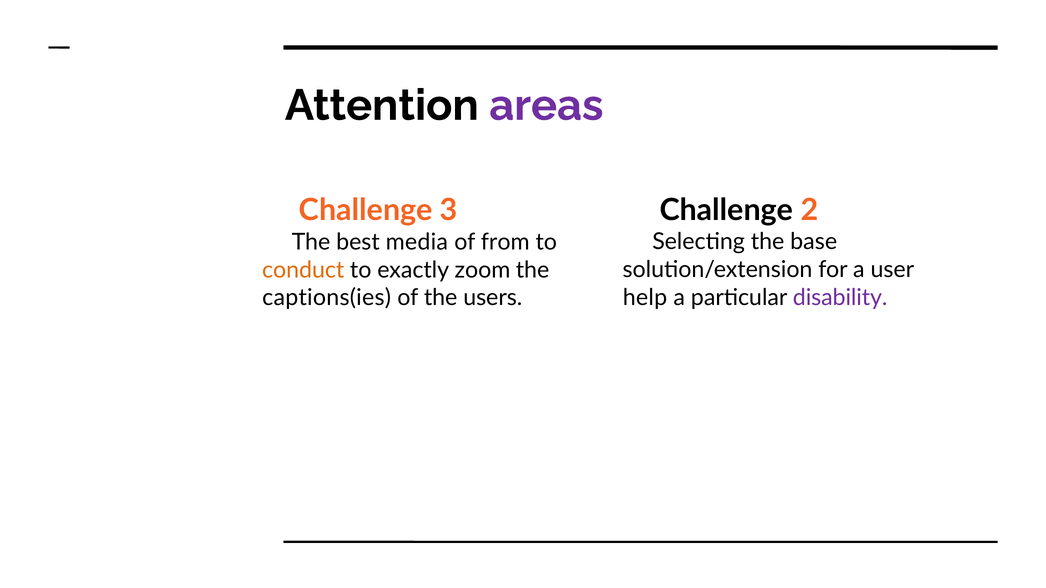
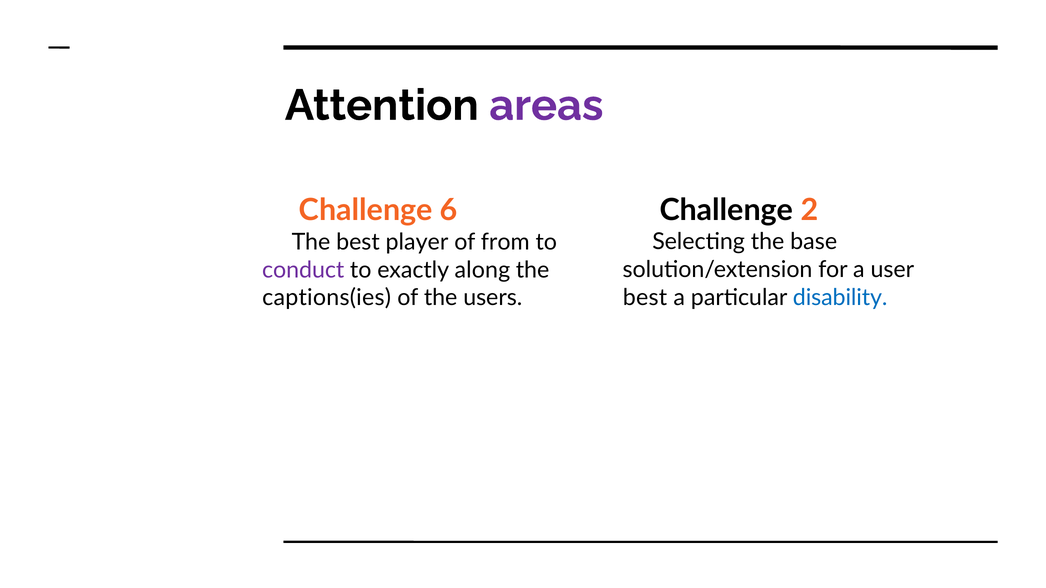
3: 3 -> 6 (449, 210)
media: media -> player (417, 242)
conduct colour: orange -> purple (303, 270)
zoom: zoom -> along (482, 270)
help: help -> best (645, 298)
disability colour: purple -> blue (840, 298)
